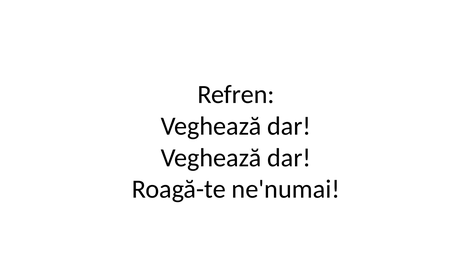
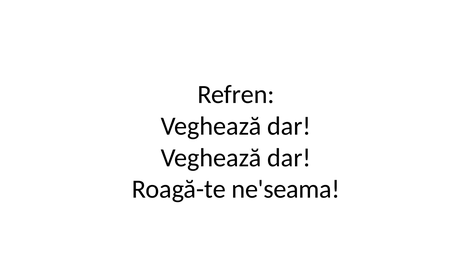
ne'numai: ne'numai -> ne'seama (286, 189)
